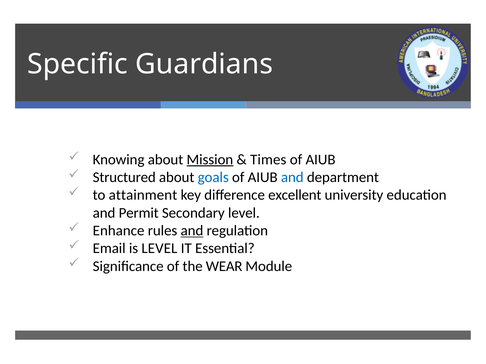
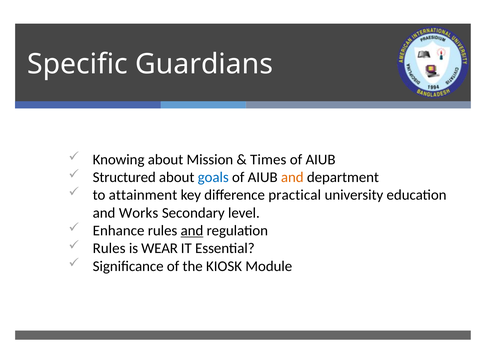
Mission underline: present -> none (210, 160)
and colour: blue -> orange (292, 178)
excellent: excellent -> practical (295, 195)
Permit: Permit -> Works (139, 213)
Email: Email -> Rules (109, 249)
is LEVEL: LEVEL -> WEAR (160, 249)
WEAR: WEAR -> KIOSK (224, 267)
